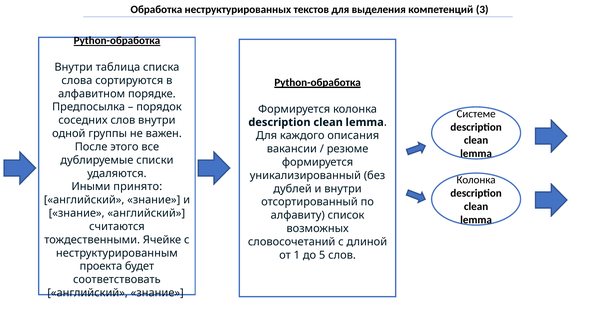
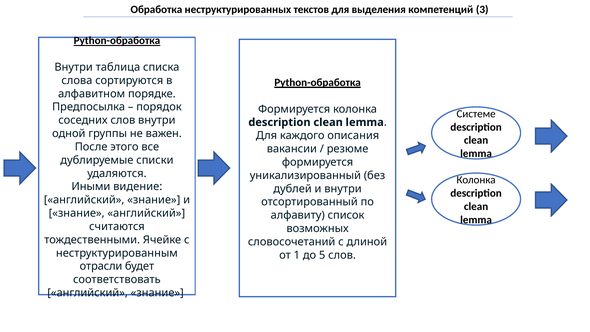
принято: принято -> видение (138, 187)
проекта: проекта -> отрасли (101, 266)
